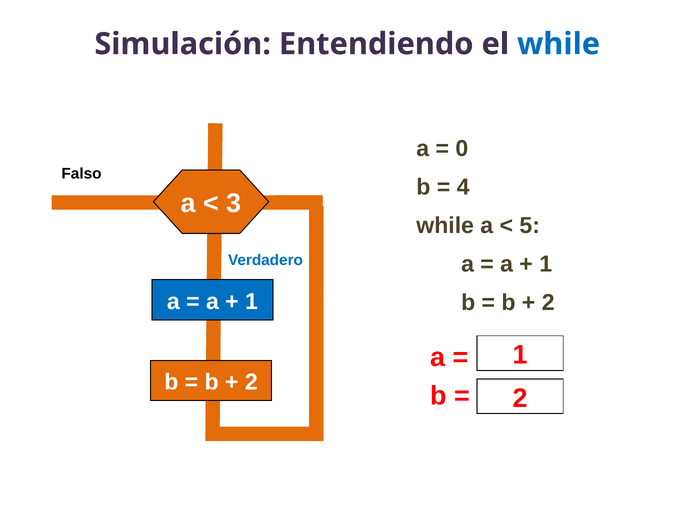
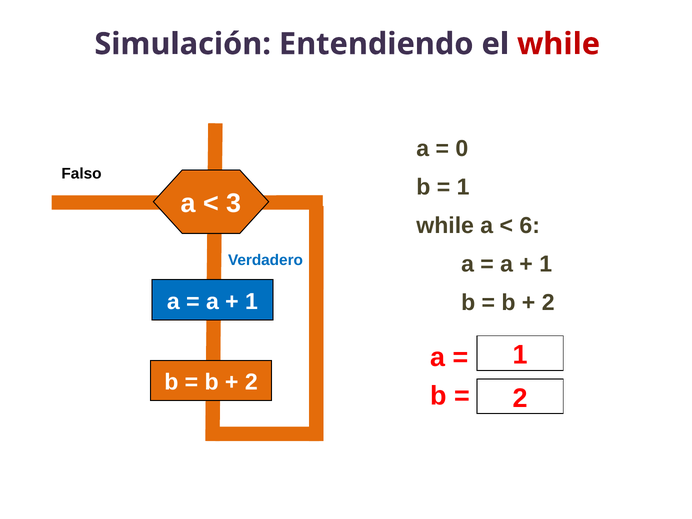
while colour: blue -> red (559, 44)
4: 4 -> 1 (463, 187)
5: 5 -> 6 (530, 226)
